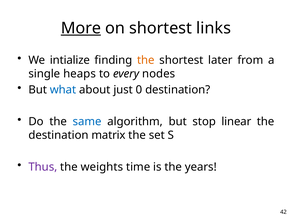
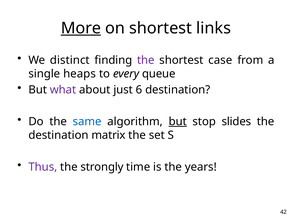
intialize: intialize -> distinct (70, 60)
the colour: orange -> purple (146, 60)
later: later -> case (220, 60)
nodes: nodes -> queue (159, 74)
what colour: blue -> purple (63, 90)
0: 0 -> 6 (139, 90)
but underline: none -> present (178, 122)
linear: linear -> slides (236, 122)
weights: weights -> strongly (102, 167)
